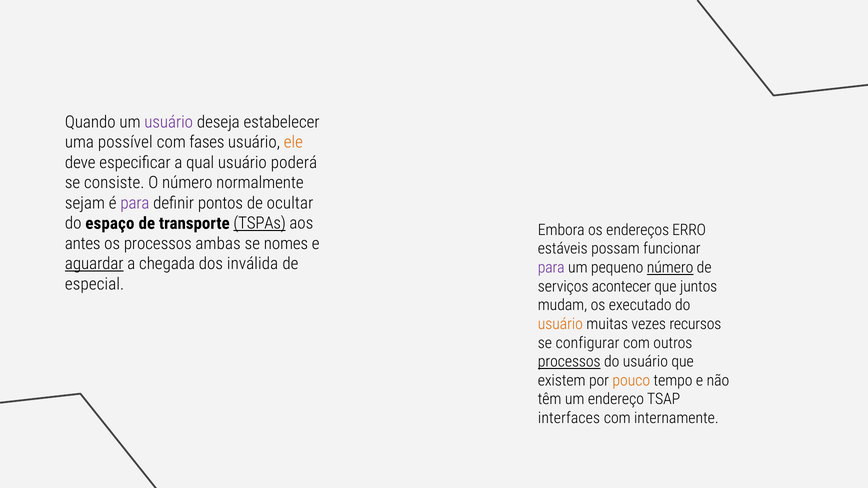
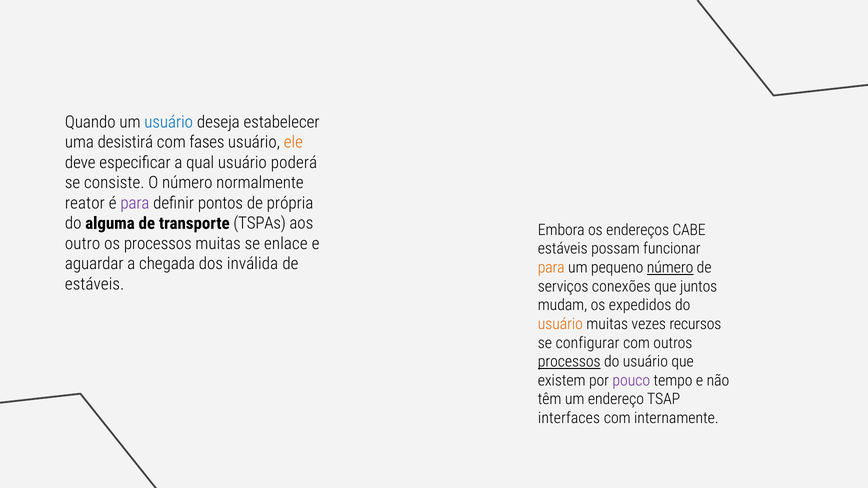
usuário colour: purple -> blue (169, 122)
possível: possível -> desistirá (125, 142)
sejam: sejam -> reator (85, 203)
ocultar: ocultar -> própria (290, 203)
espaço: espaço -> alguma (110, 223)
TSPAs underline: present -> none (260, 223)
ERRO: ERRO -> CABE (689, 230)
antes: antes -> outro (83, 244)
processos ambas: ambas -> muitas (218, 244)
nomes: nomes -> enlace (286, 244)
aguardar underline: present -> none (94, 264)
para colour: purple -> orange (551, 268)
especial: especial -> estáveis (95, 284)
acontecer: acontecer -> conexões (621, 287)
executado: executado -> expedidos (640, 305)
pouco colour: orange -> purple (631, 381)
